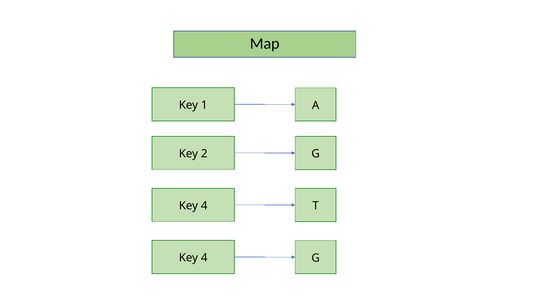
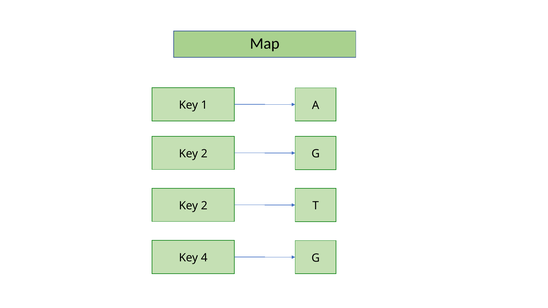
4: 4 -> 2 (204, 206)
